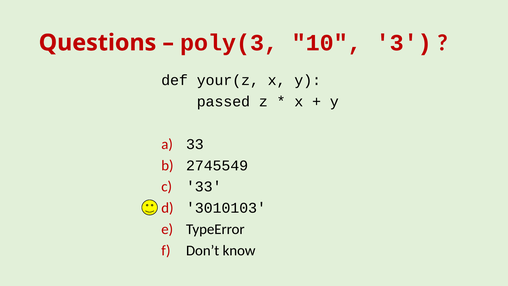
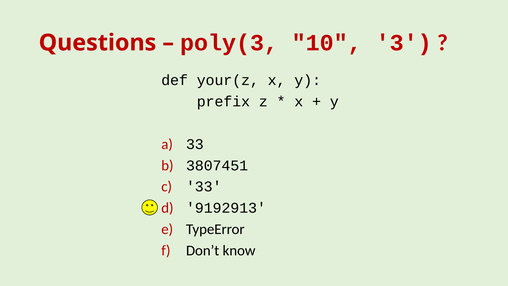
passed: passed -> prefix (223, 102)
2745549: 2745549 -> 3807451 (217, 165)
3010103: 3010103 -> 9192913 (226, 208)
